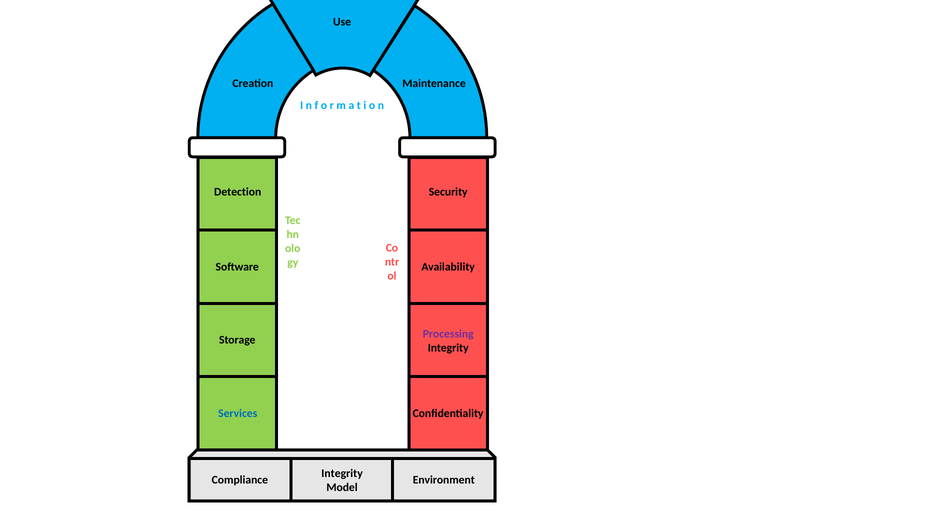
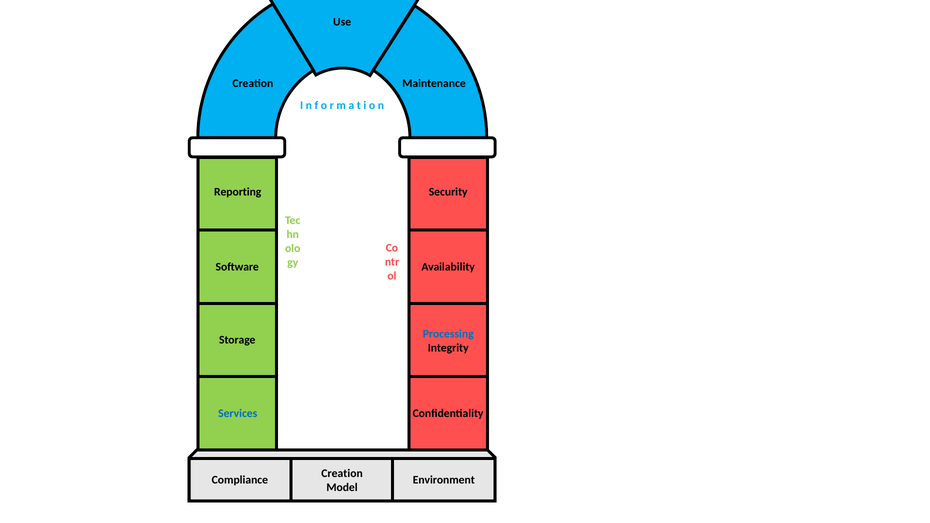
Detection: Detection -> Reporting (238, 192)
Processing colour: purple -> blue (448, 334)
Integrity: Integrity -> Creation (342, 473)
